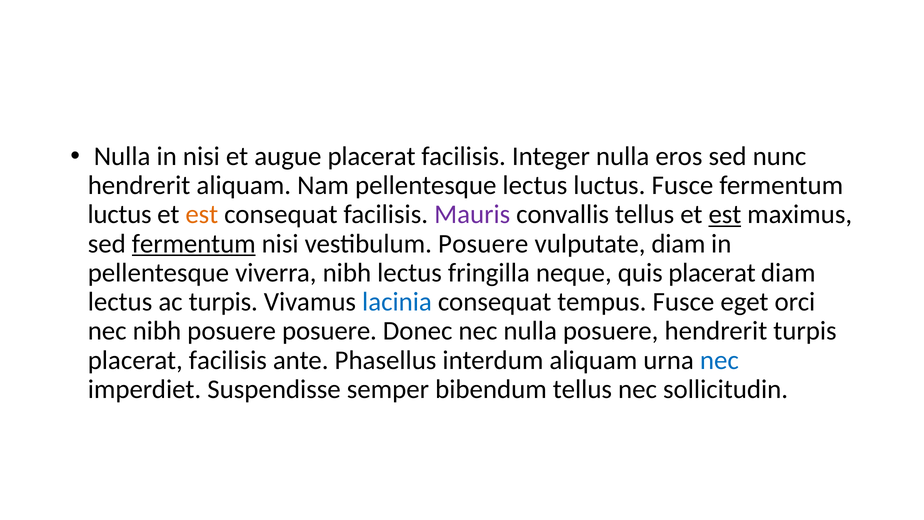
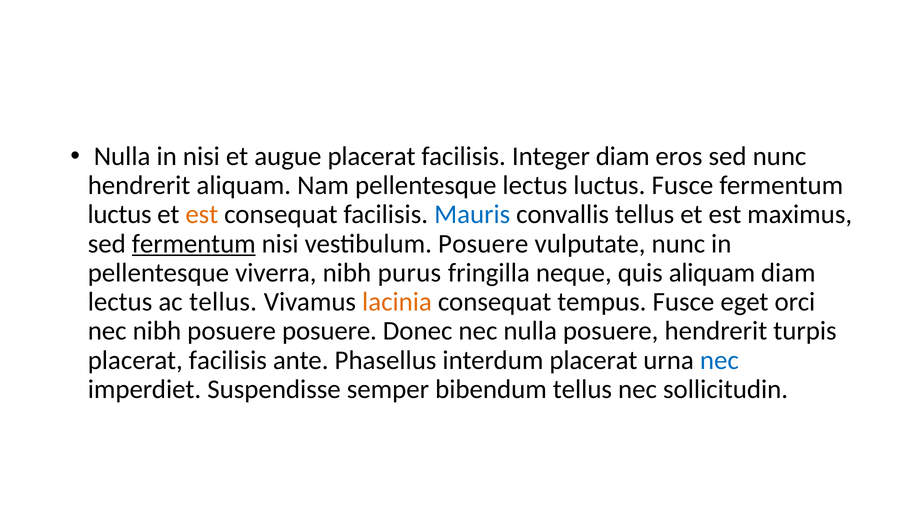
Integer nulla: nulla -> diam (623, 156)
Mauris colour: purple -> blue (472, 214)
est underline: present -> none (725, 214)
vulputate diam: diam -> nunc (678, 244)
nibh lectus: lectus -> purus (409, 273)
quis placerat: placerat -> aliquam (712, 273)
ac turpis: turpis -> tellus (223, 302)
lacinia colour: blue -> orange (397, 302)
interdum aliquam: aliquam -> placerat (593, 360)
